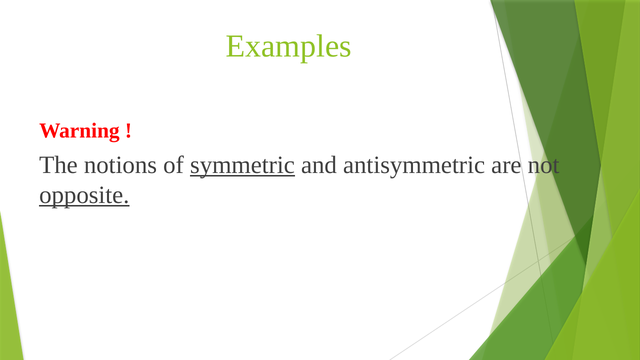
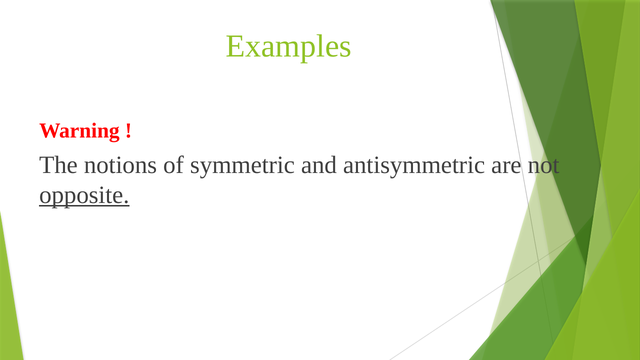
symmetric underline: present -> none (242, 165)
